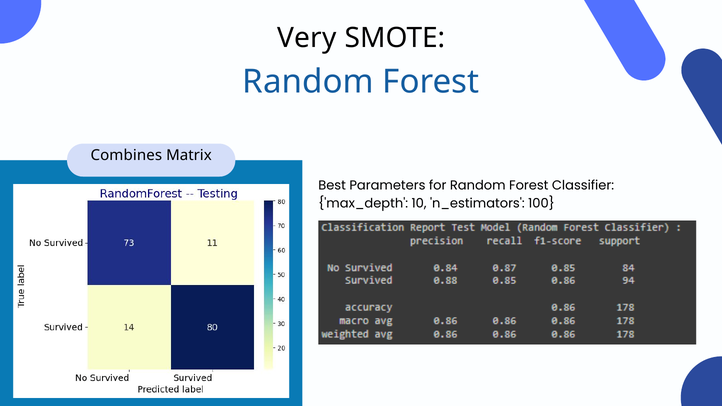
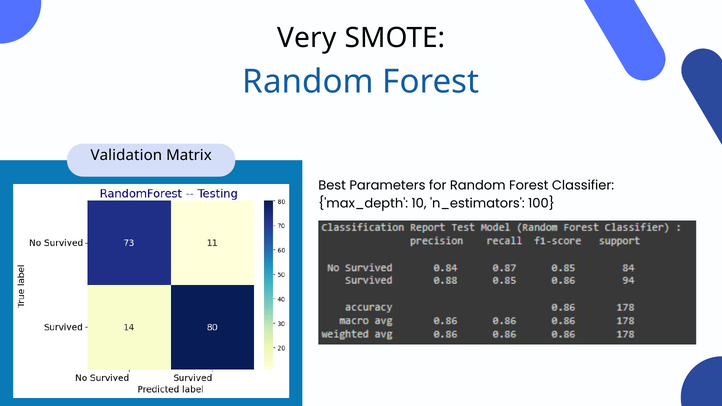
Combines: Combines -> Validation (126, 155)
